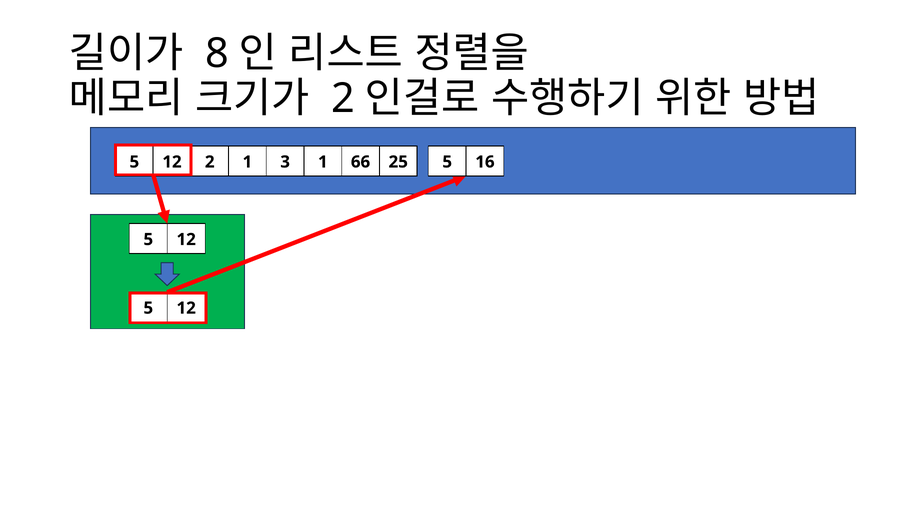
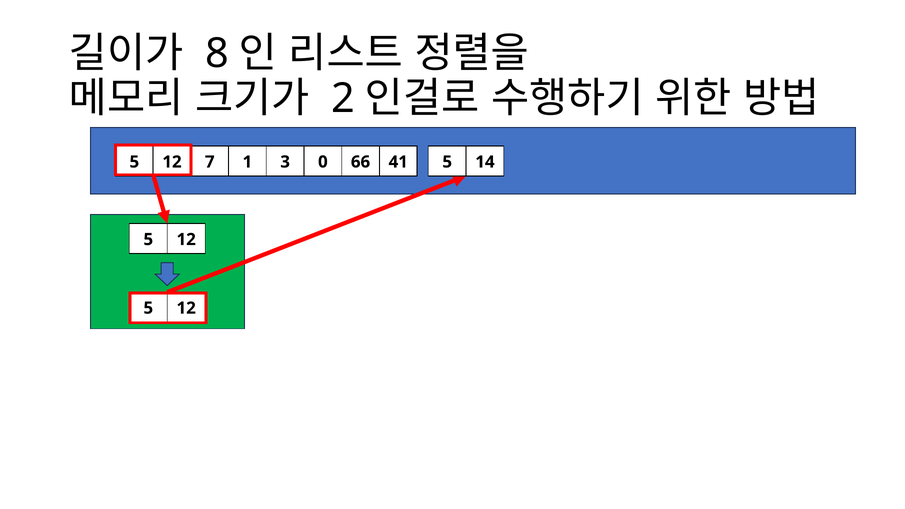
2: 2 -> 7 (210, 162)
3 1: 1 -> 0 (323, 162)
25: 25 -> 41 (398, 162)
16: 16 -> 14 (485, 162)
